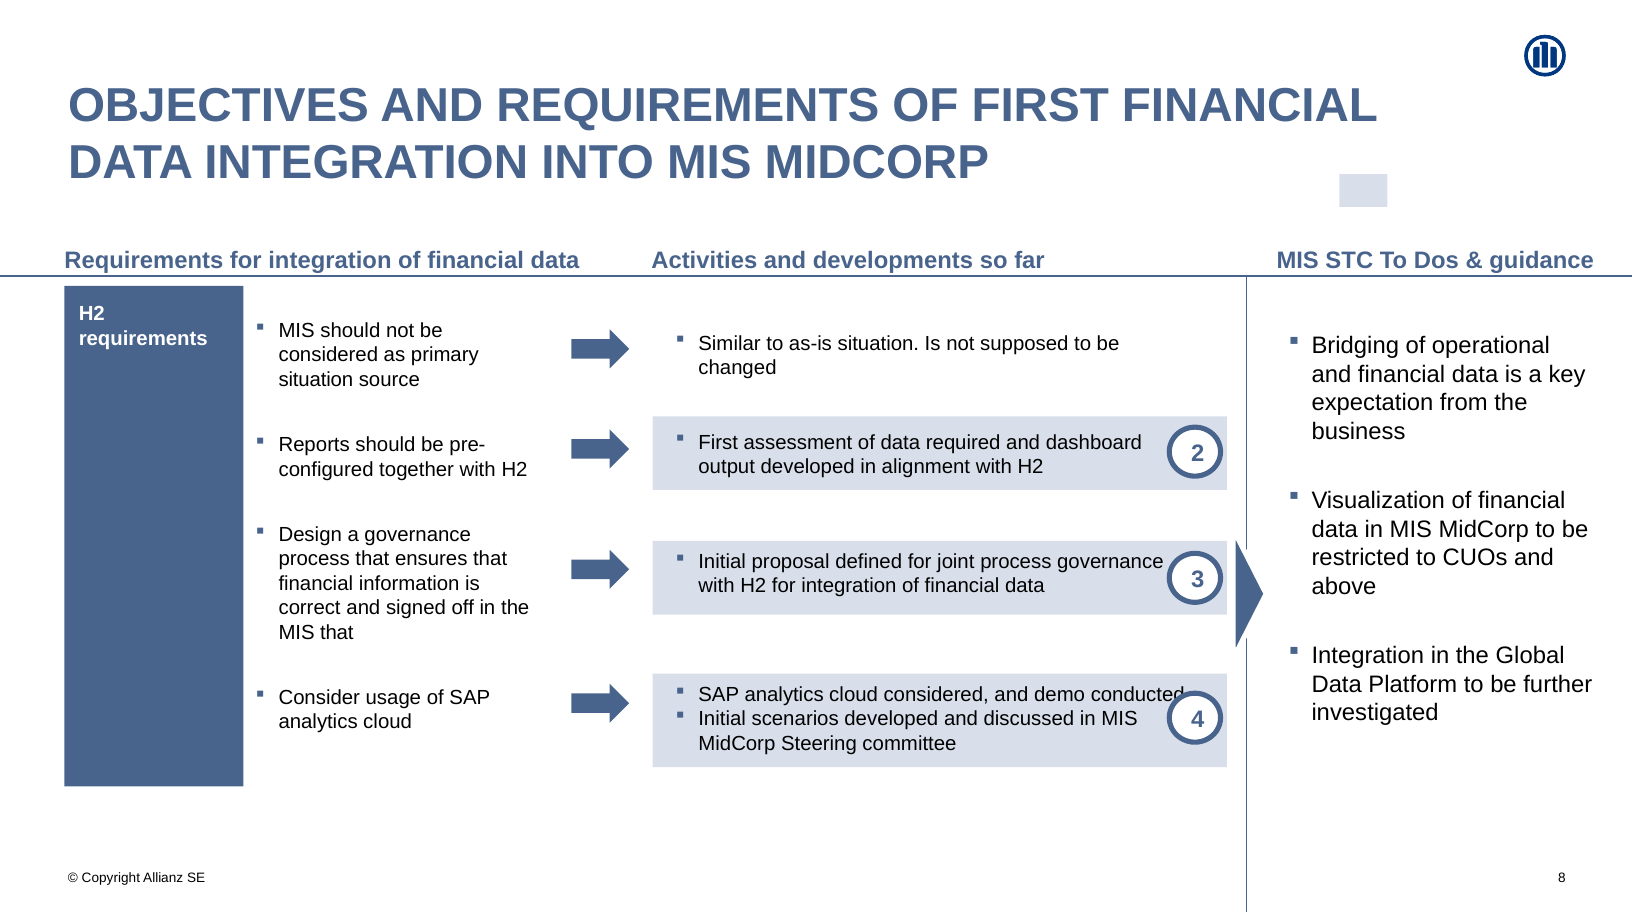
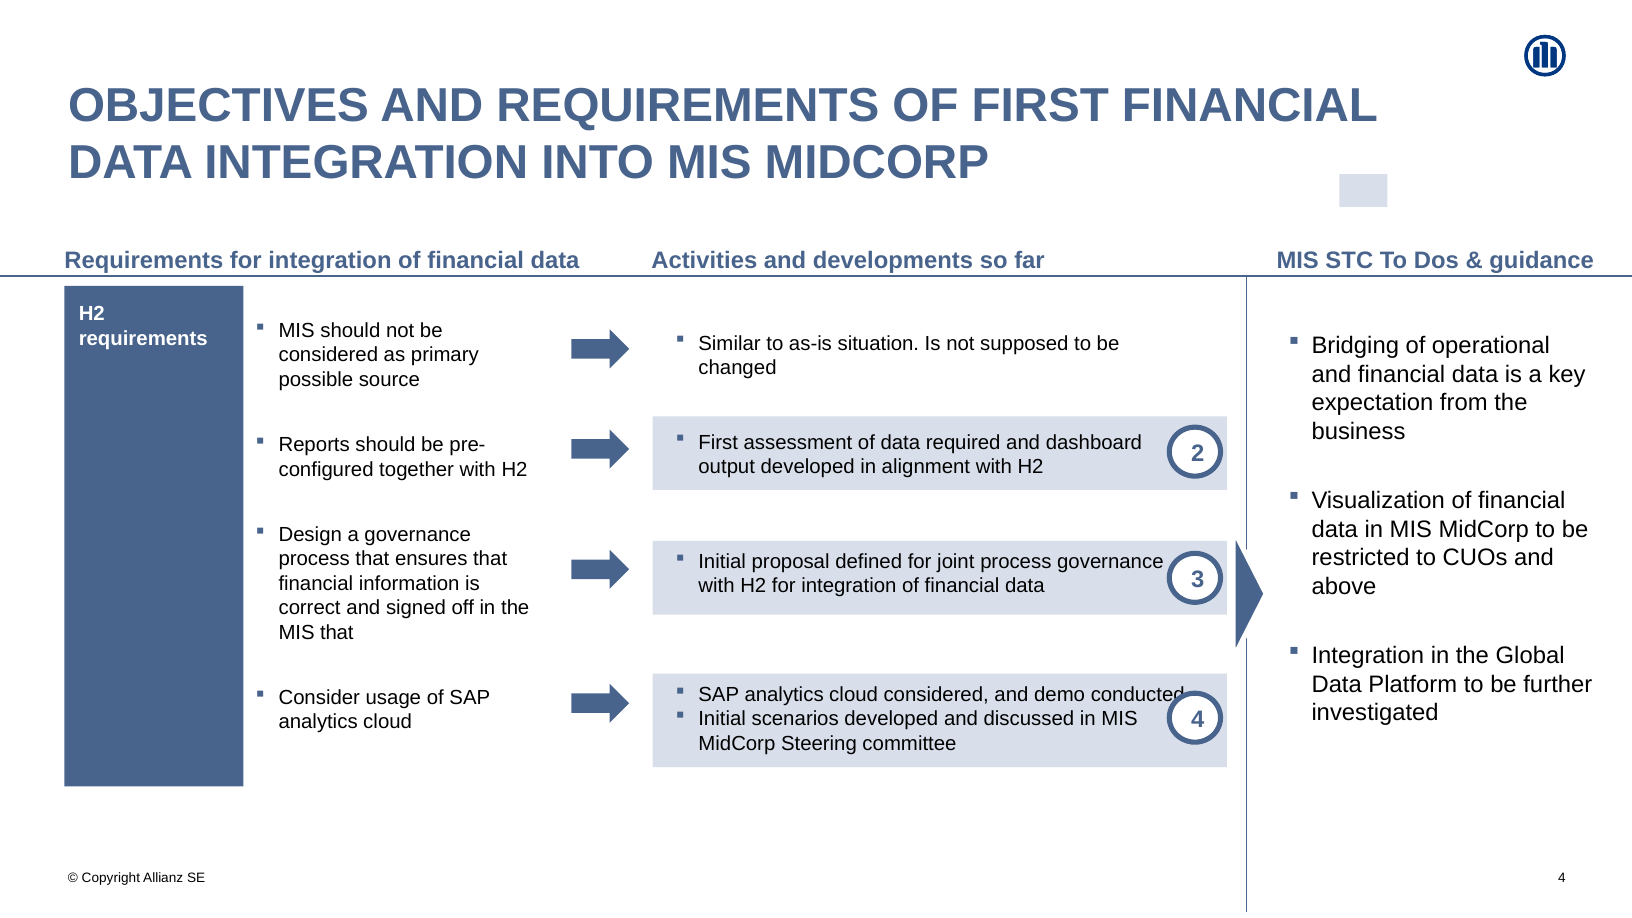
situation: situation -> possible (316, 380)
8: 8 -> 4 (1562, 879)
